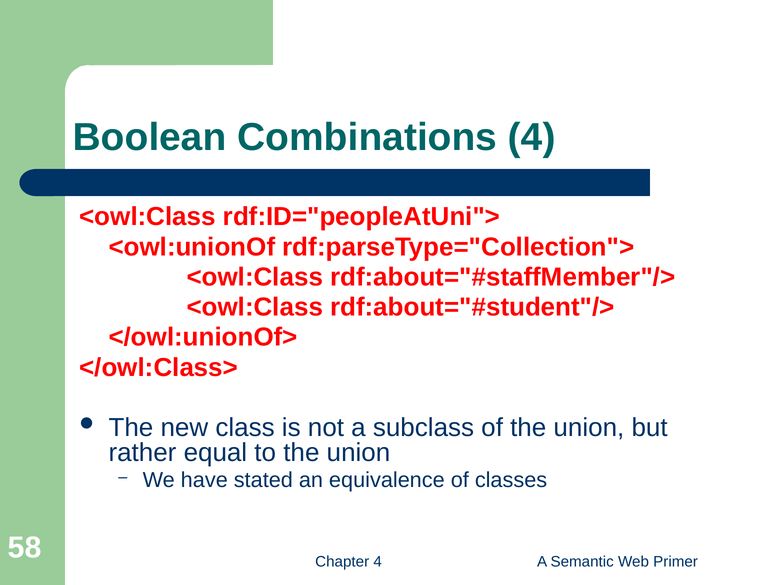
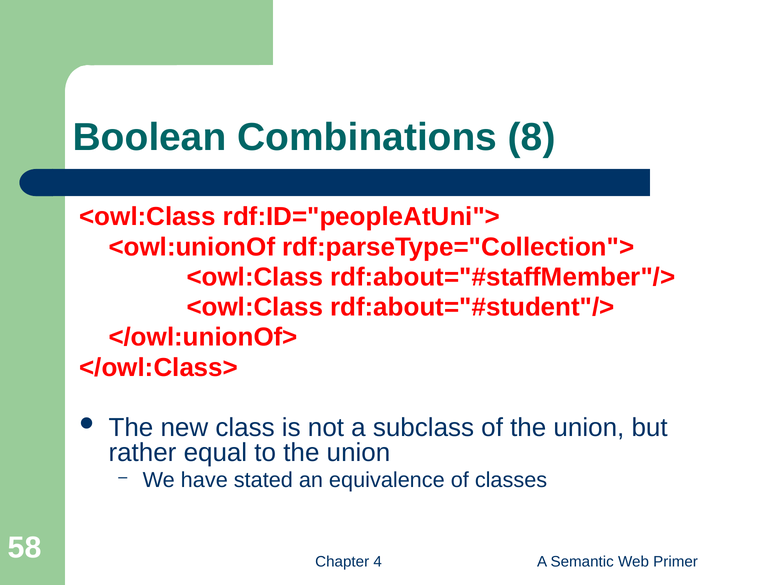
Combinations 4: 4 -> 8 (532, 137)
